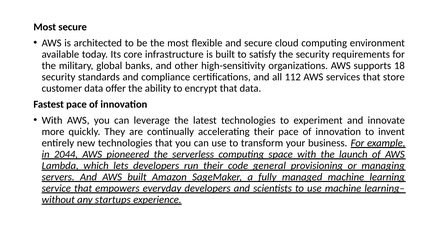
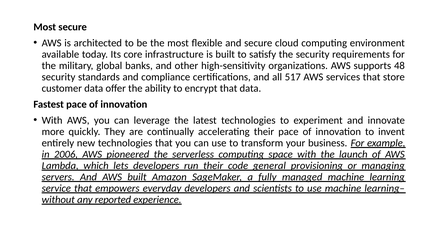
18: 18 -> 48 (399, 66)
112: 112 -> 517 (293, 77)
2044: 2044 -> 2006 (66, 154)
startups: startups -> reported (113, 200)
